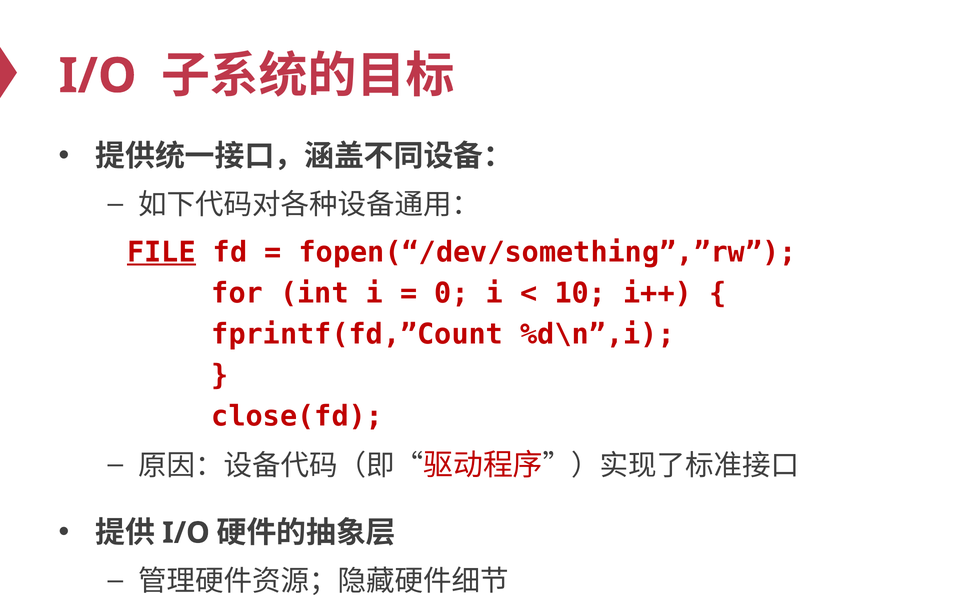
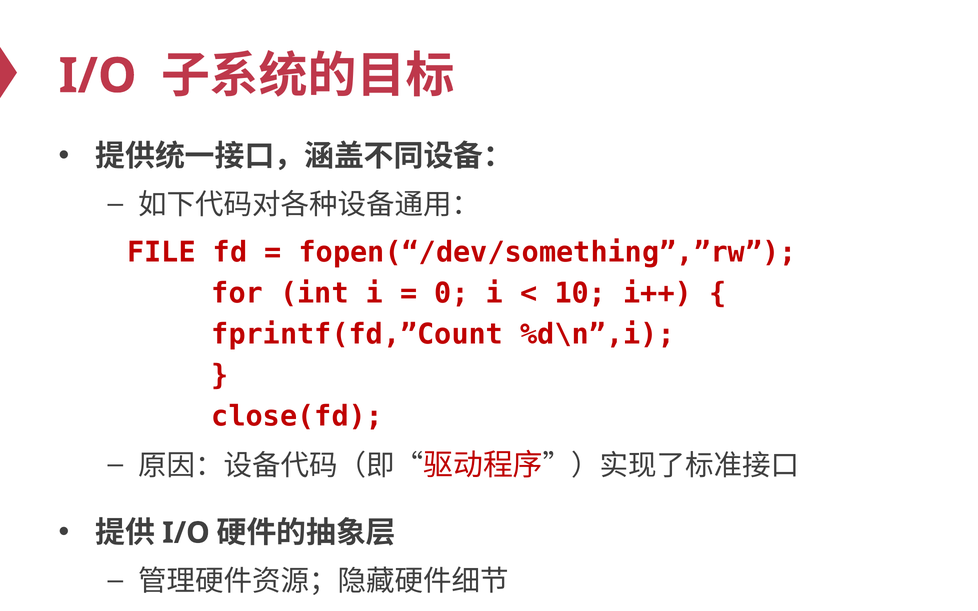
FILE underline: present -> none (161, 252)
